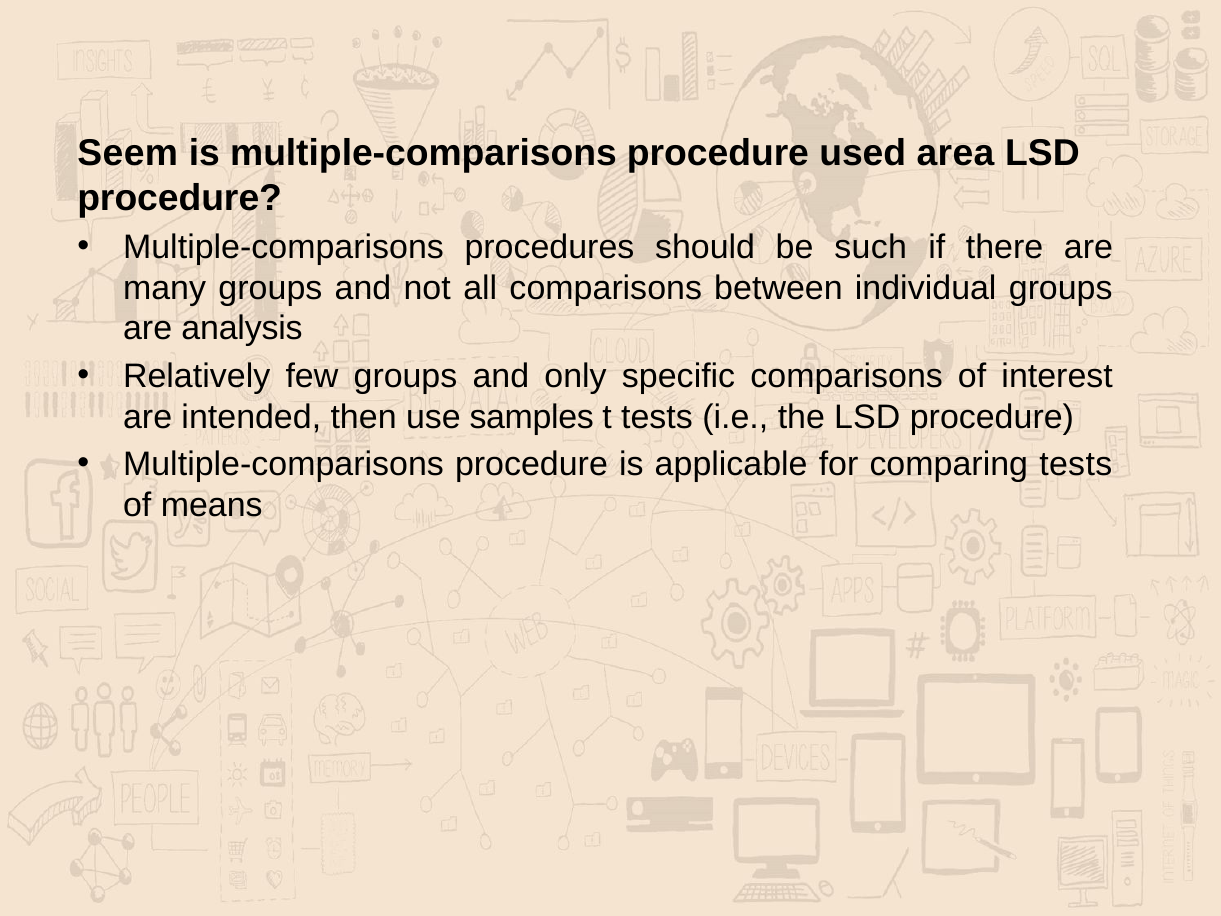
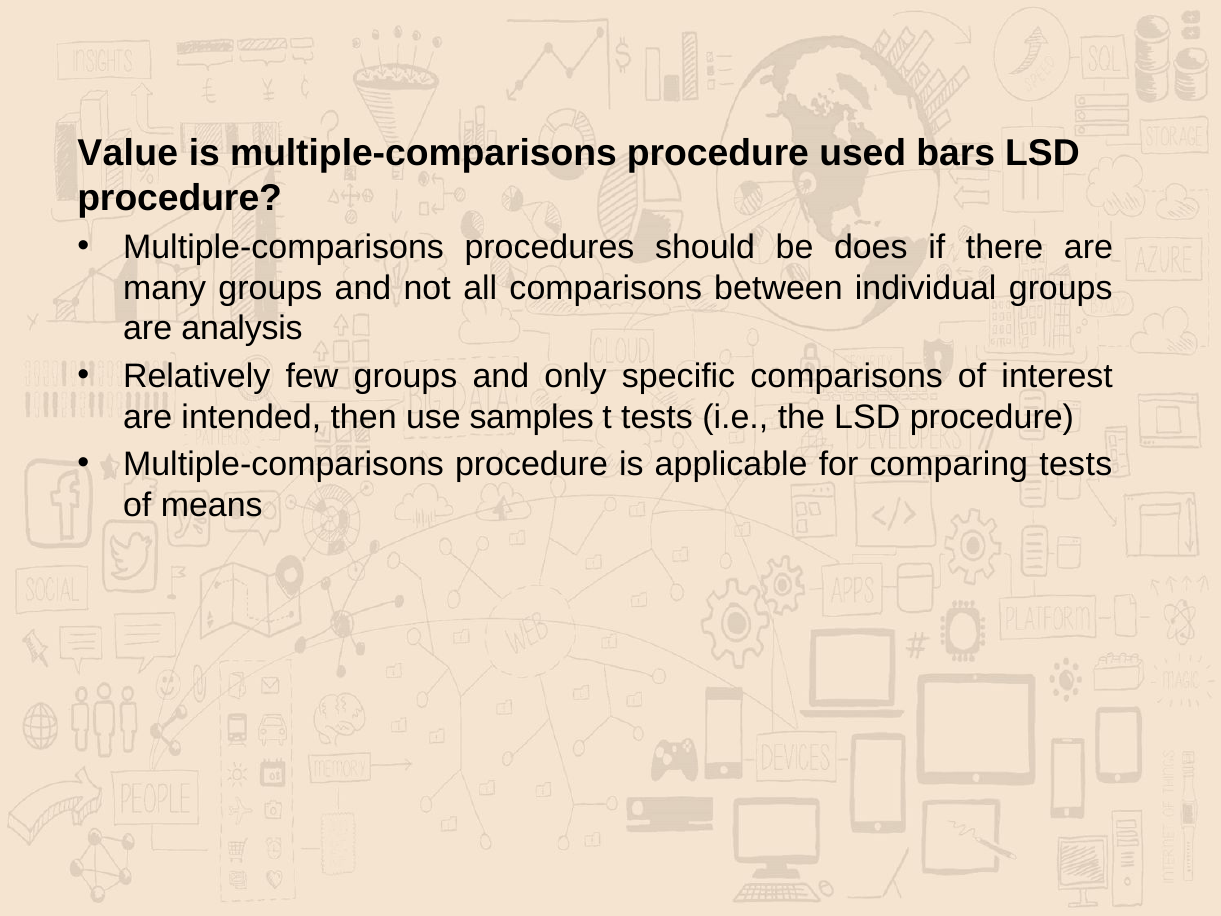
Seem: Seem -> Value (128, 153)
area: area -> bars (956, 153)
such: such -> does (871, 247)
